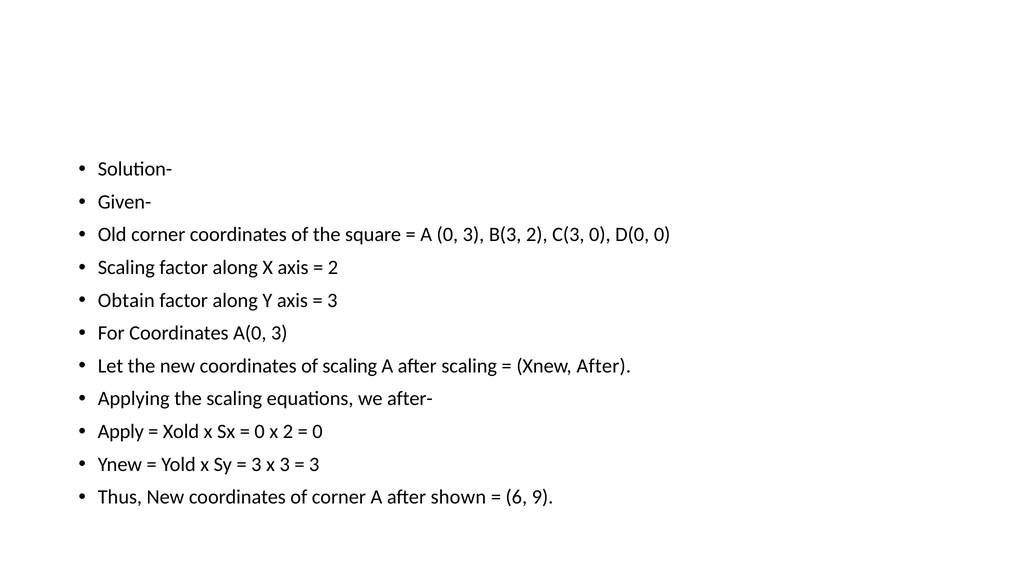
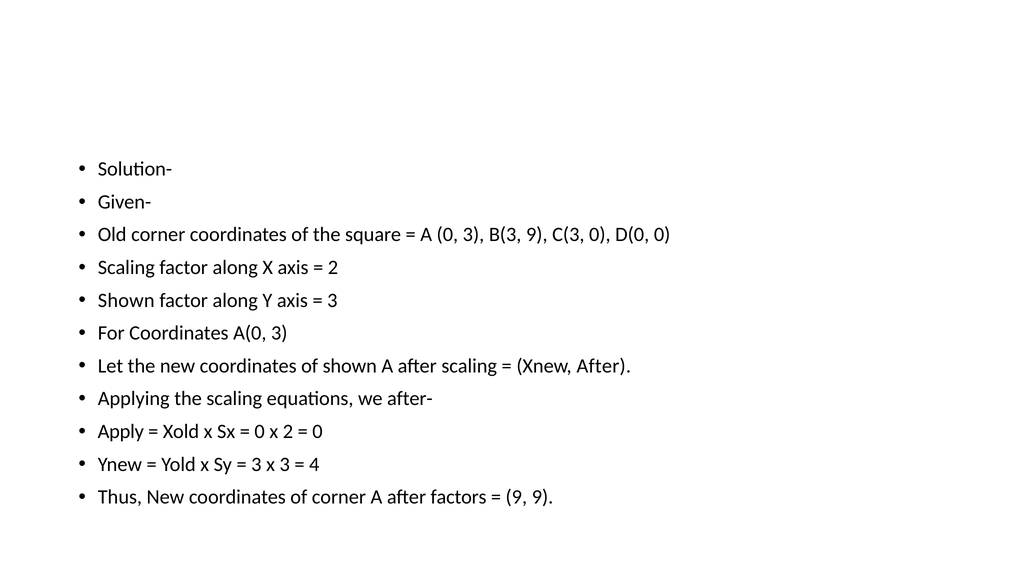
B(3 2: 2 -> 9 (537, 234)
Obtain: Obtain -> Shown (126, 300)
of scaling: scaling -> shown (350, 366)
3: 3 -> 4 (314, 464)
shown: shown -> factors (459, 497)
6: 6 -> 9 (516, 497)
